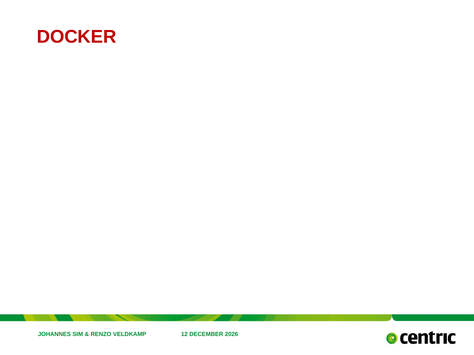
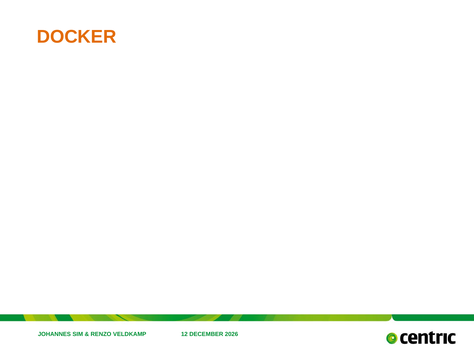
DOCKER colour: red -> orange (77, 37)
